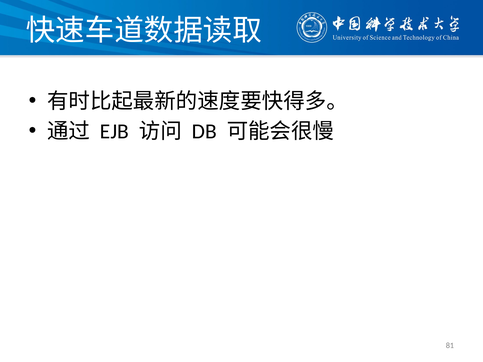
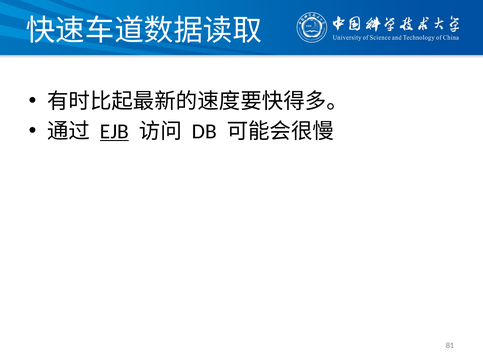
EJB underline: none -> present (114, 131)
